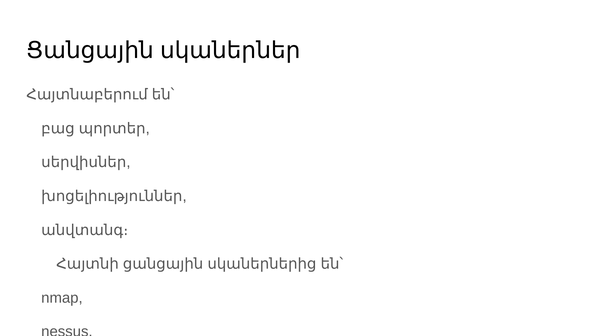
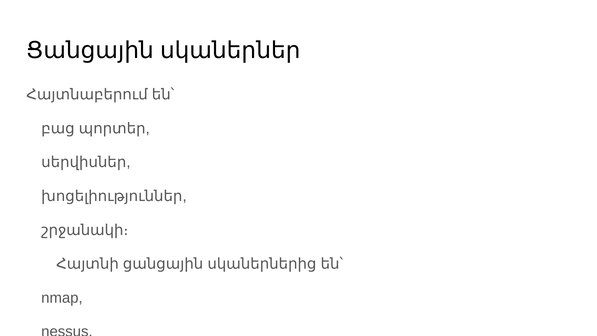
անվտանգ։: անվտանգ։ -> շրջանակի։ (85, 230)
